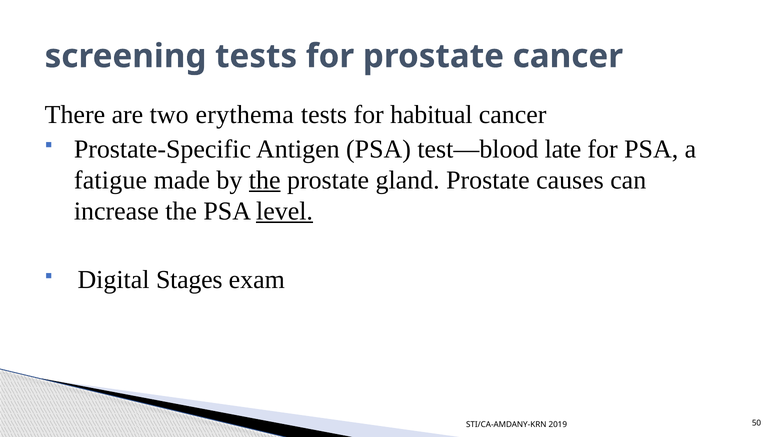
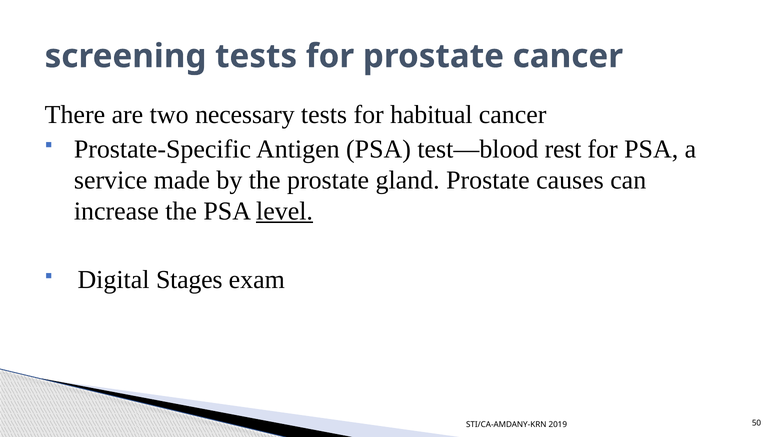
erythema: erythema -> necessary (245, 115)
late: late -> rest (563, 149)
fatigue: fatigue -> service (111, 180)
the underline: present -> none (265, 180)
